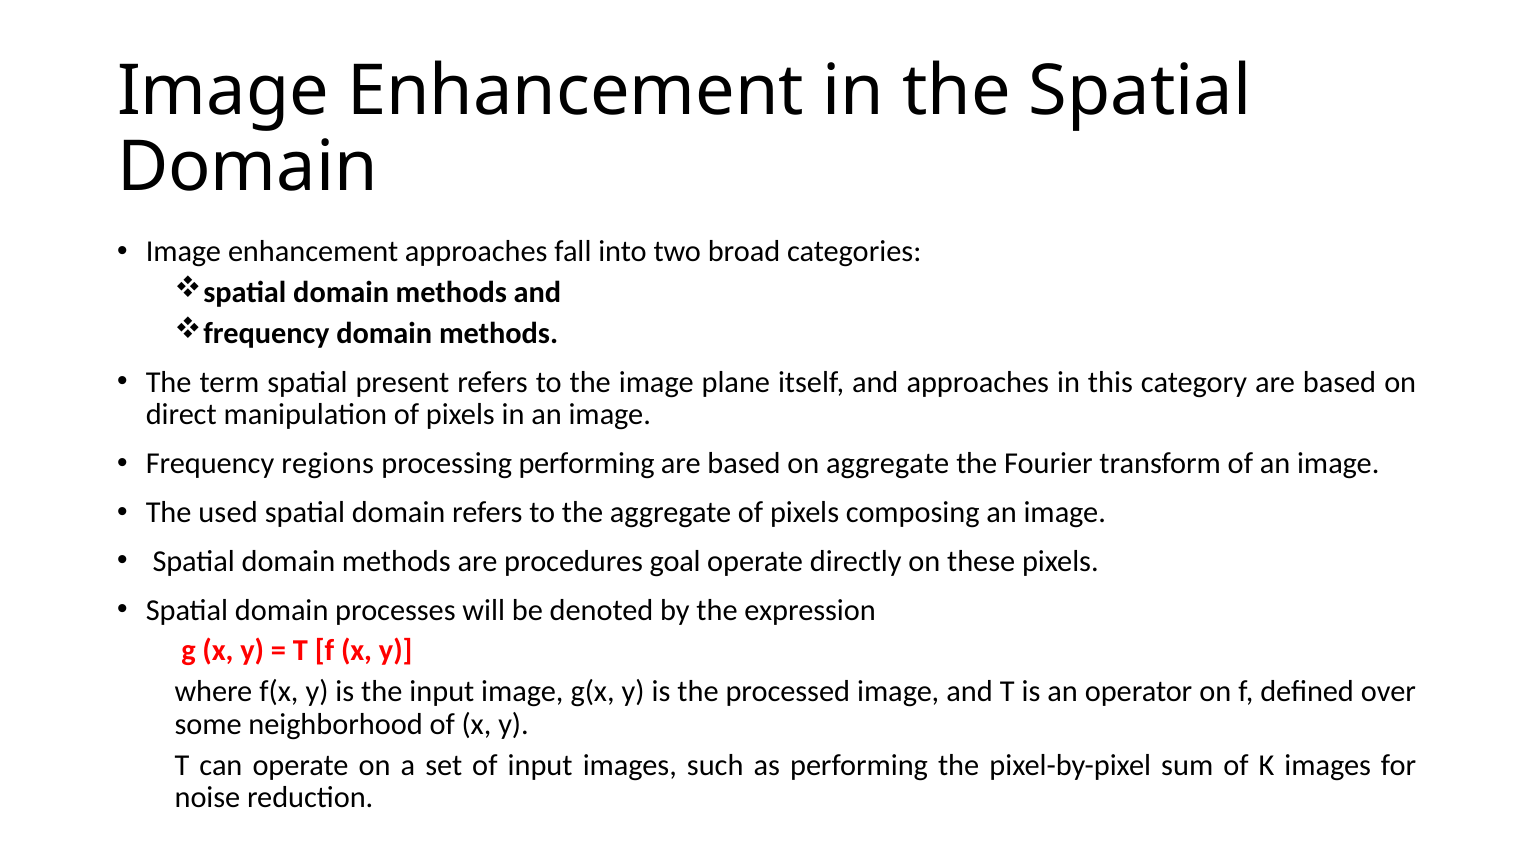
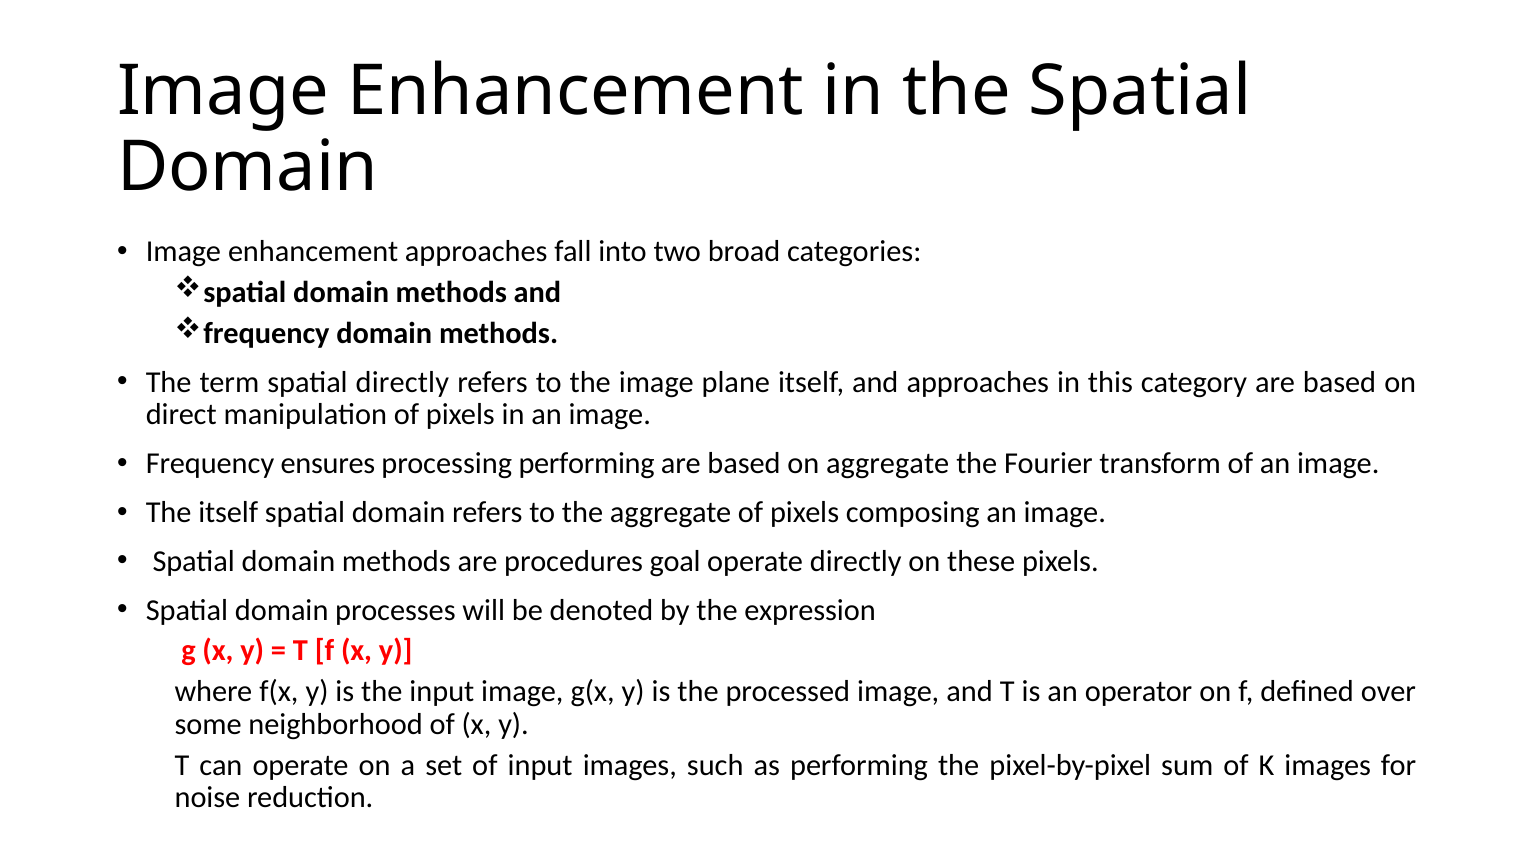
spatial present: present -> directly (402, 382)
regions: regions -> ensures (328, 464)
The used: used -> itself (228, 513)
